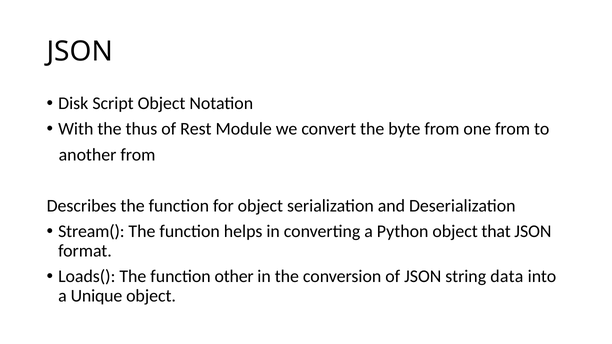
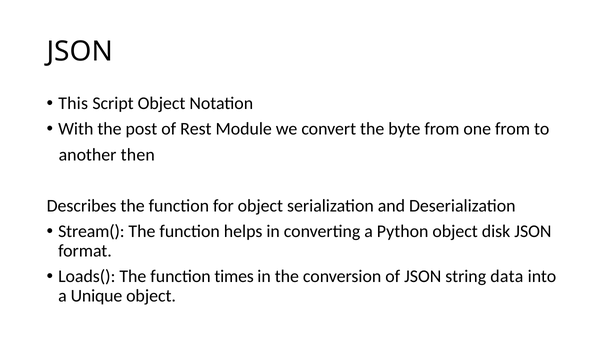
Disk: Disk -> This (73, 103)
thus: thus -> post (141, 129)
another from: from -> then (138, 155)
that: that -> disk (496, 232)
other: other -> times (234, 277)
